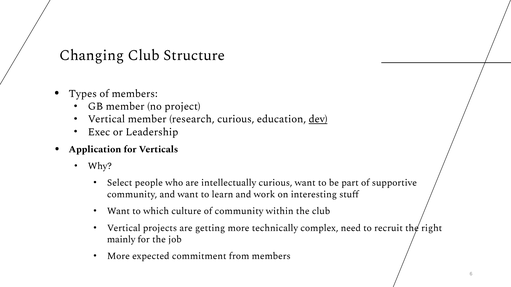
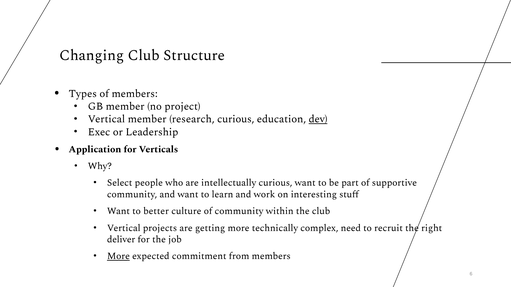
which: which -> better (156, 211)
mainly: mainly -> deliver (121, 240)
More underline: none -> present (118, 257)
